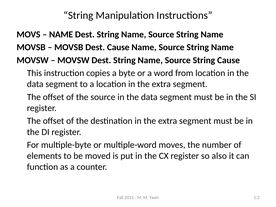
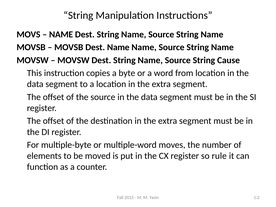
Dest Cause: Cause -> Name (118, 47)
also: also -> rule (219, 156)
